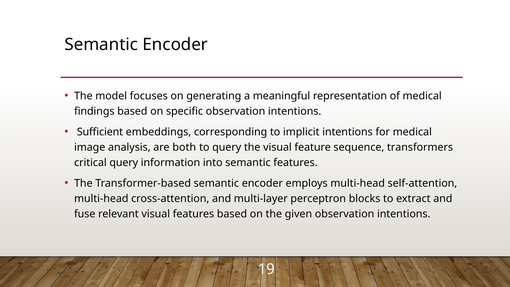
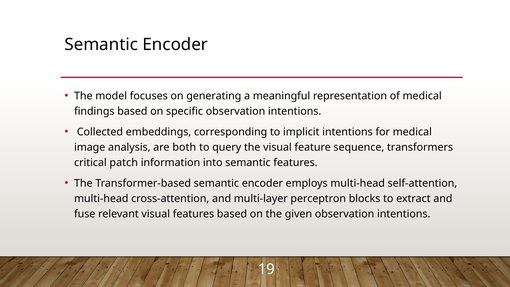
Sufficient: Sufficient -> Collected (100, 132)
critical query: query -> patch (124, 162)
